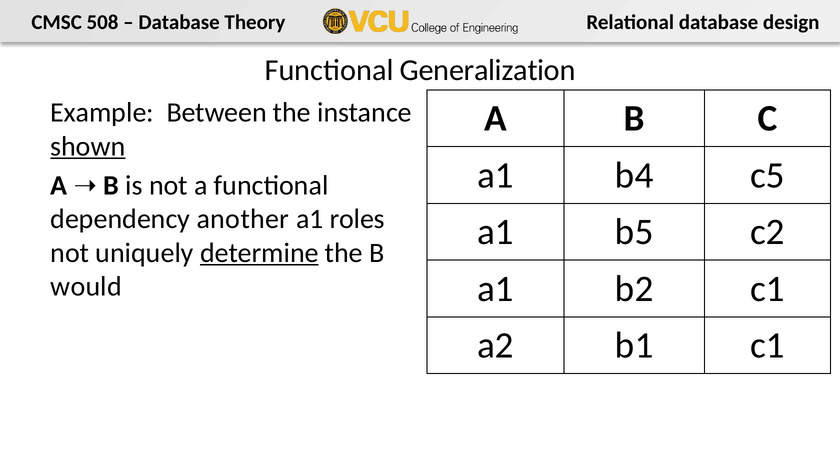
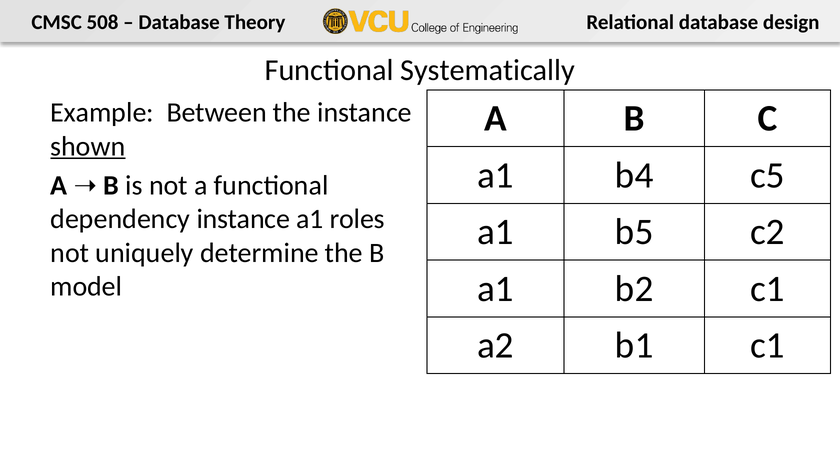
Generalization: Generalization -> Systematically (488, 70)
dependency another: another -> instance (243, 219)
determine underline: present -> none (259, 253)
would: would -> model (86, 286)
